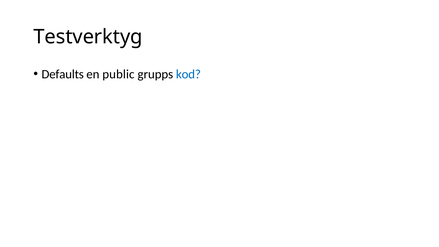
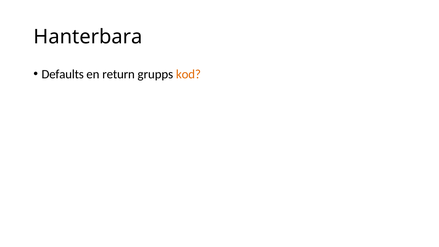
Testverktyg: Testverktyg -> Hanterbara (88, 37)
public: public -> return (119, 74)
kod colour: blue -> orange (188, 74)
